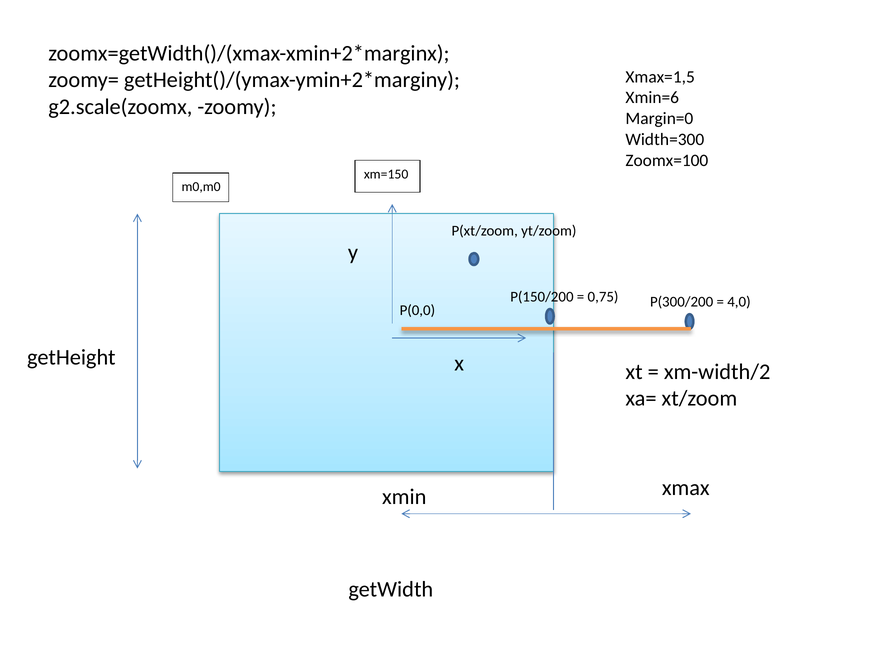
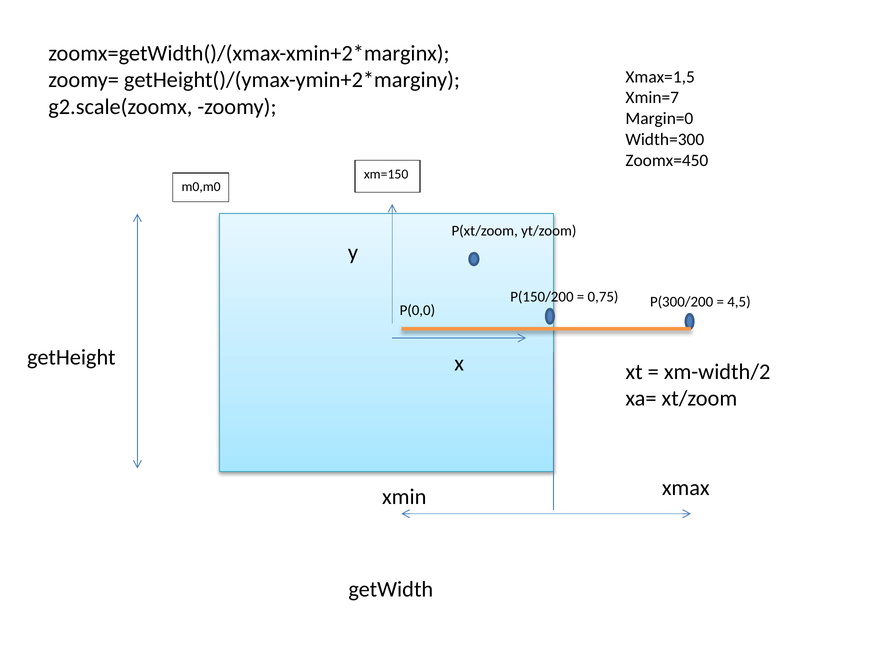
Xmin=6: Xmin=6 -> Xmin=7 (652, 98)
Zoomx=100: Zoomx=100 -> Zoomx=450 (667, 160)
4,0: 4,0 -> 4,5 (739, 302)
